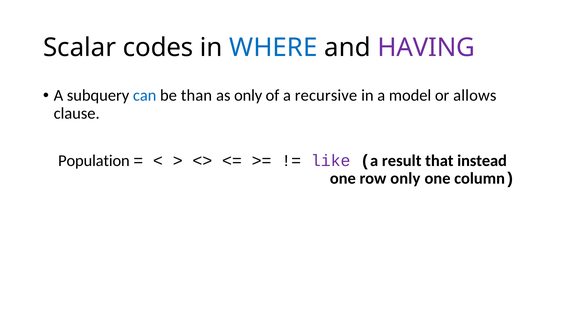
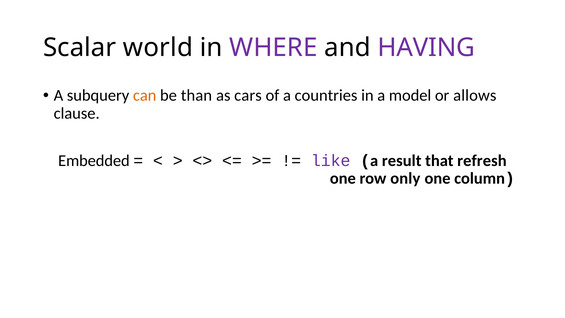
codes: codes -> world (158, 47)
WHERE colour: blue -> purple (273, 47)
can colour: blue -> orange (145, 95)
as only: only -> cars (248, 95)
recursive: recursive -> countries (326, 95)
Population: Population -> Embedded (94, 161)
instead: instead -> refresh (482, 161)
